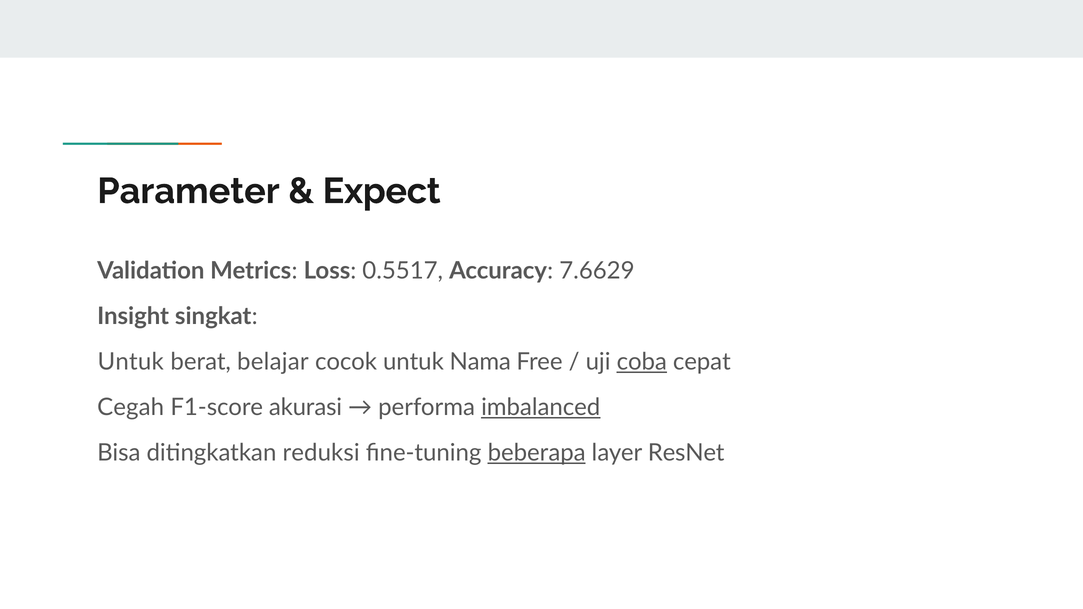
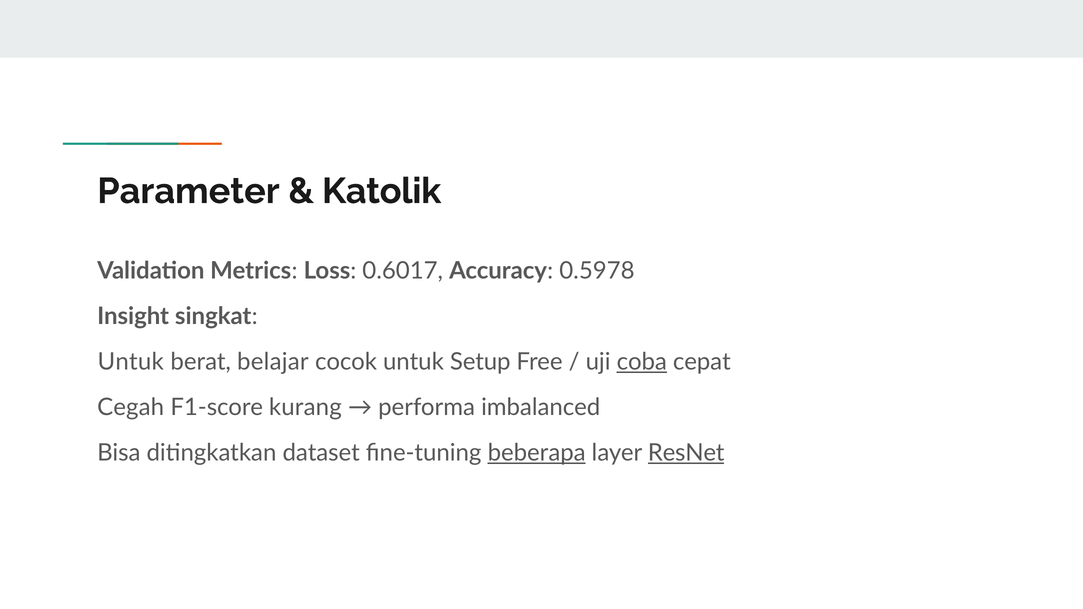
Expect: Expect -> Katolik (382, 191)
0.5517: 0.5517 -> 0.6017 (403, 271)
7.6629: 7.6629 -> 0.5978 (597, 271)
Nama: Nama -> Setup (480, 362)
akurasi: akurasi -> kurang (305, 407)
imbalanced underline: present -> none (541, 407)
reduksi: reduksi -> dataset (321, 453)
ResNet underline: none -> present (686, 453)
